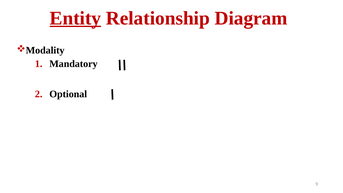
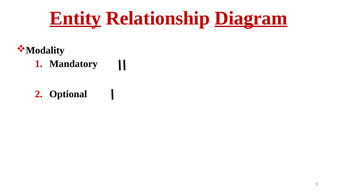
Diagram underline: none -> present (251, 18)
